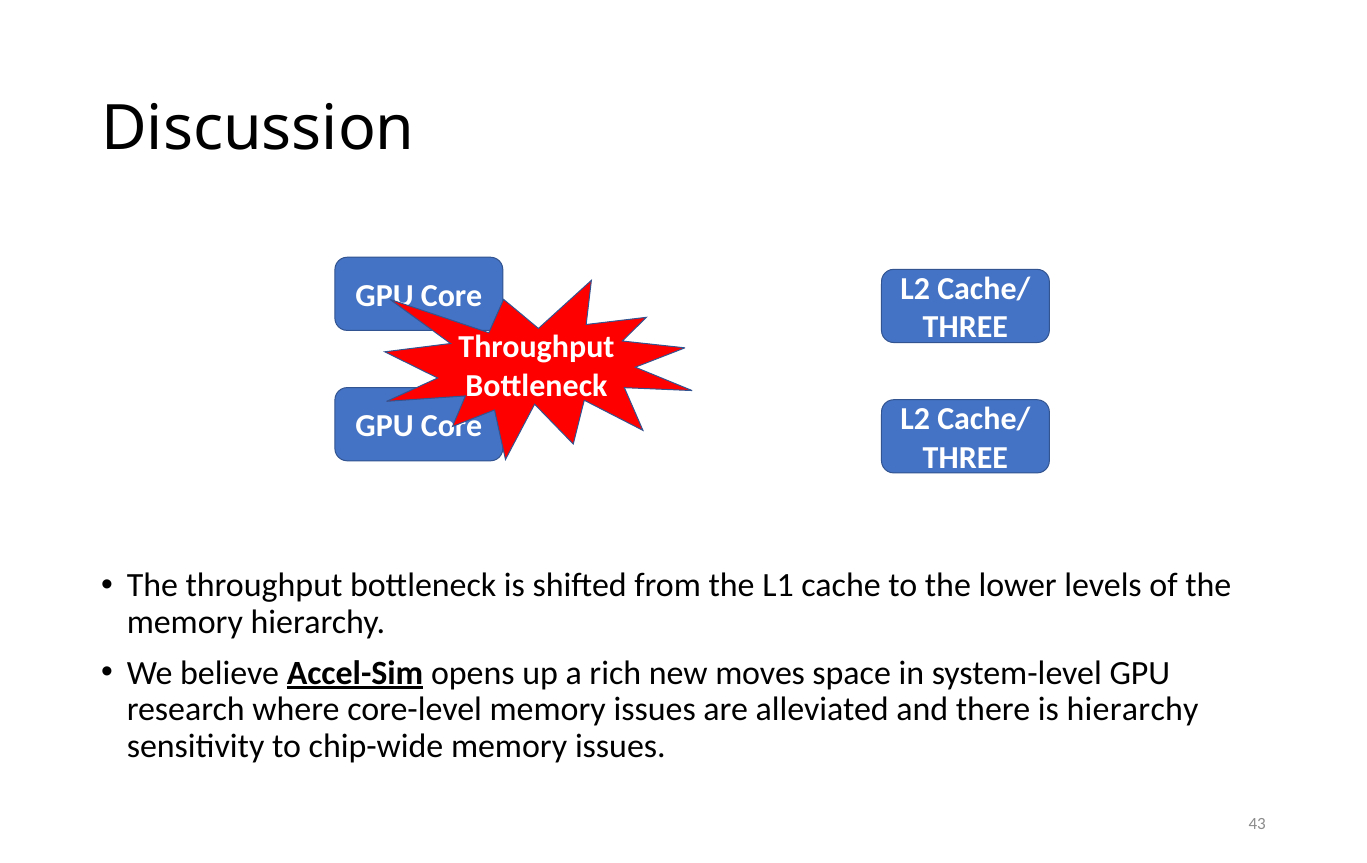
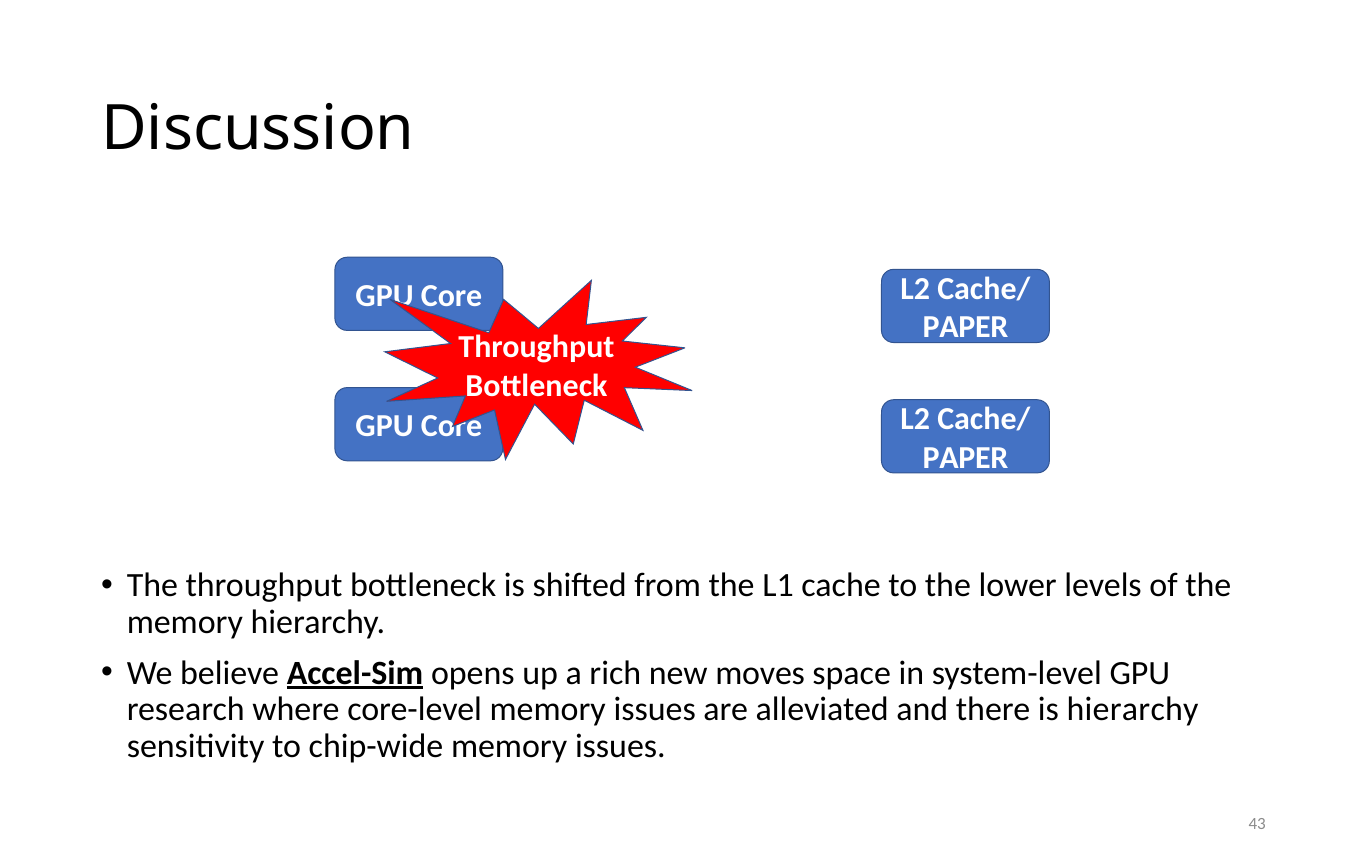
THREE: THREE -> PAPER (966, 327)
THREE: THREE -> PAPER (966, 458)
